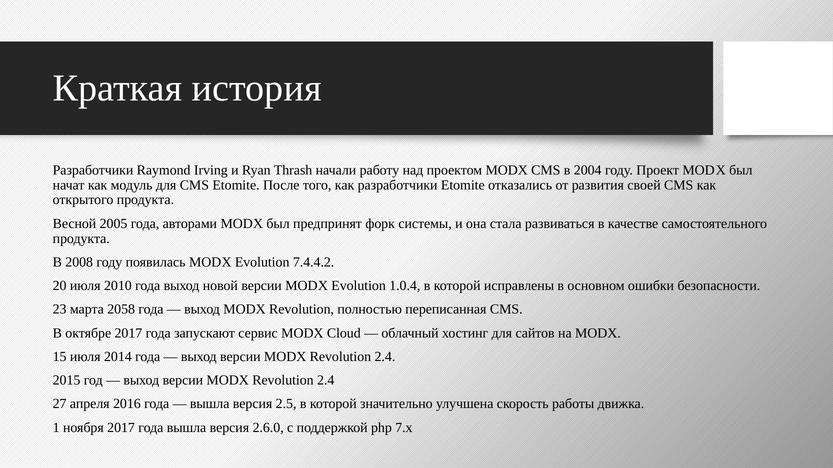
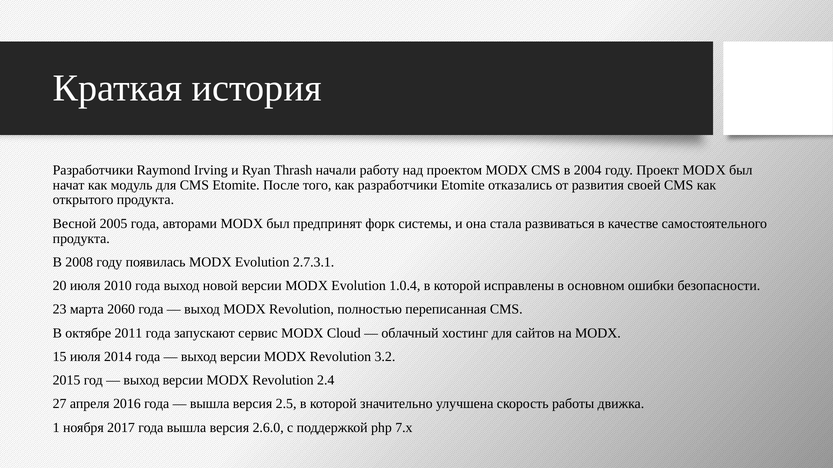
7.4.4.2: 7.4.4.2 -> 2.7.3.1 (314, 262)
2058: 2058 -> 2060 (121, 310)
октябре 2017: 2017 -> 2011 (128, 333)
2.4: 2.4 -> 3.2 (385, 357)
